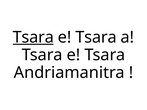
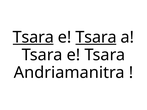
Tsara underline: none -> present (96, 37)
